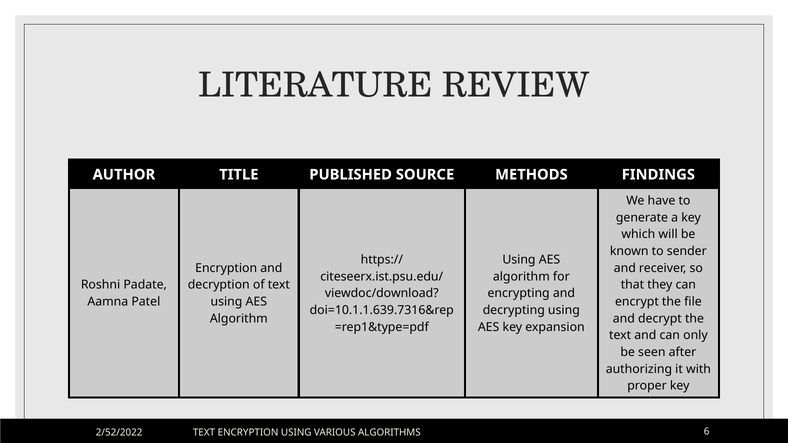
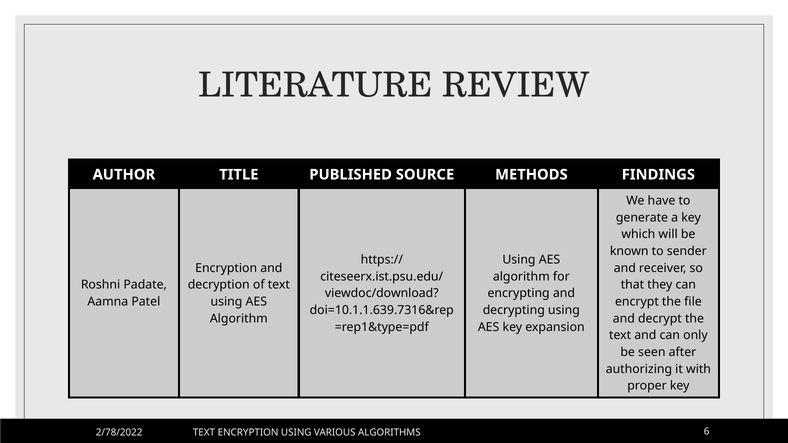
2/52/2022: 2/52/2022 -> 2/78/2022 (119, 433)
